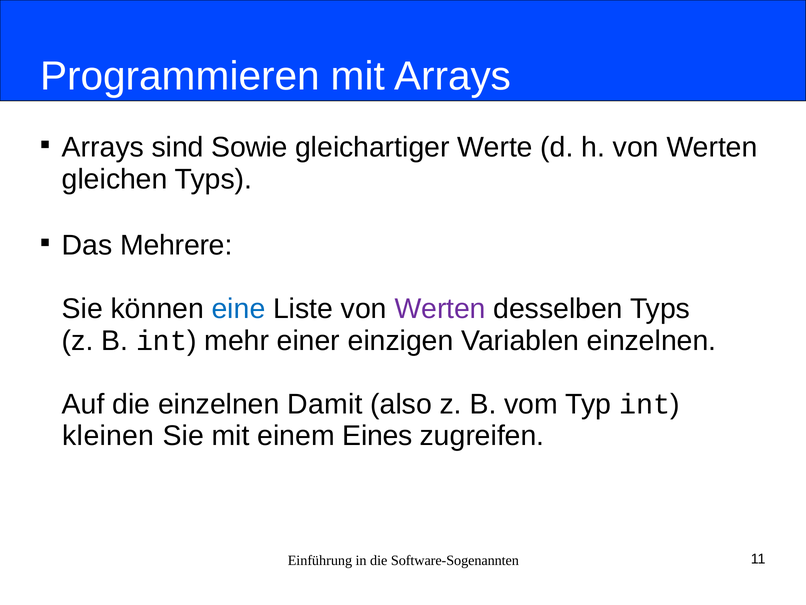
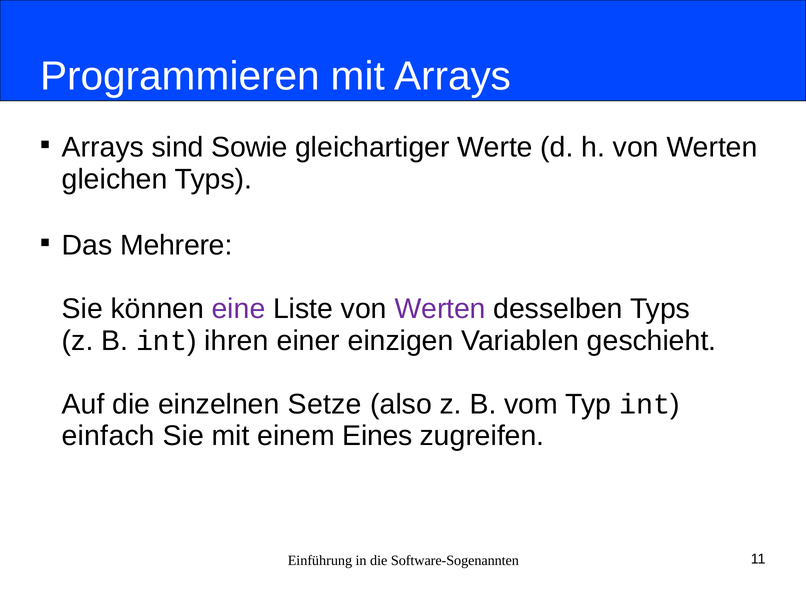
eine colour: blue -> purple (239, 309)
mehr: mehr -> ihren (237, 340)
Variablen einzelnen: einzelnen -> geschieht (652, 340)
Damit: Damit -> Setze (325, 404)
kleinen: kleinen -> einfach (108, 436)
